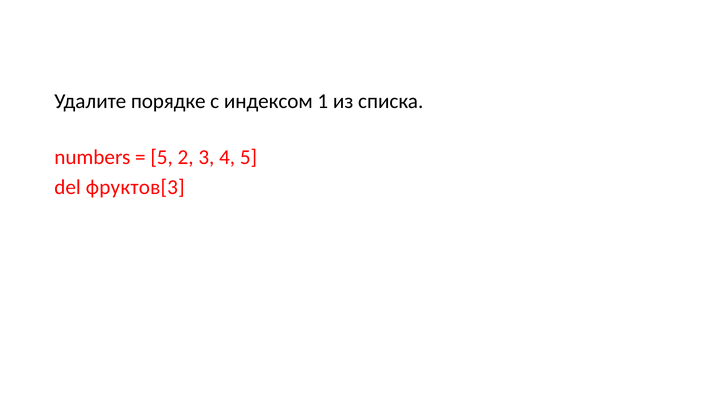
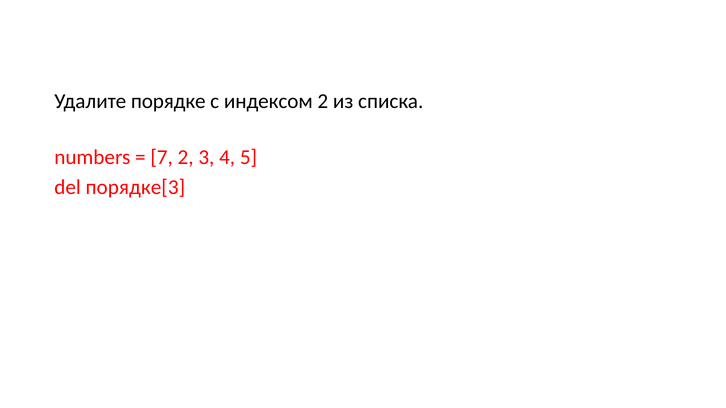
индексом 1: 1 -> 2 (323, 101)
5: 5 -> 7 (162, 157)
фруктов[3: фруктов[3 -> порядке[3 (135, 188)
